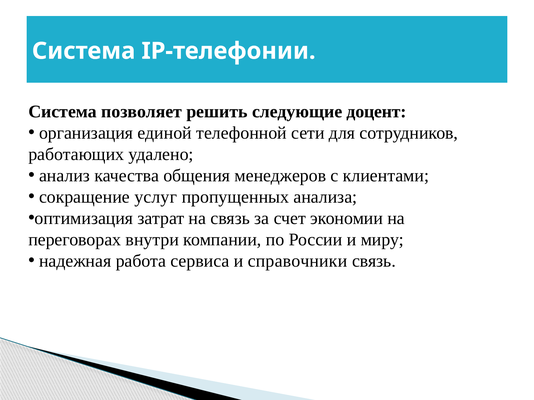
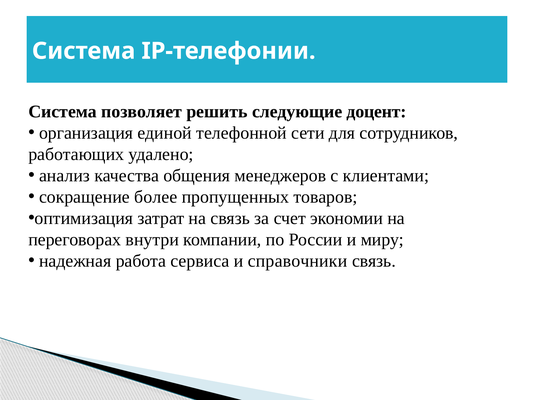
услуг: услуг -> более (156, 197)
анализа: анализа -> товаров (325, 197)
